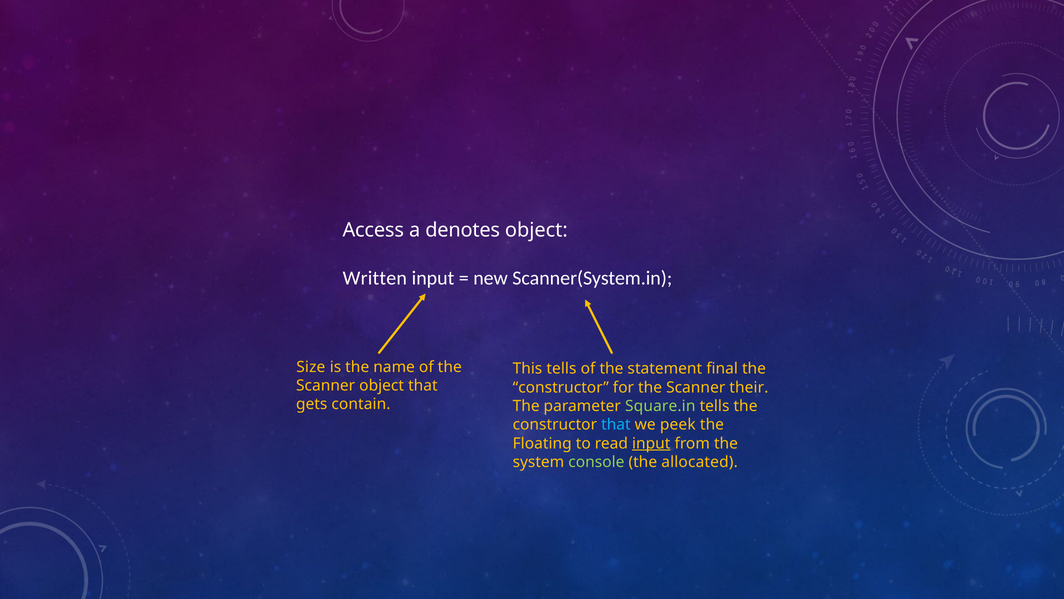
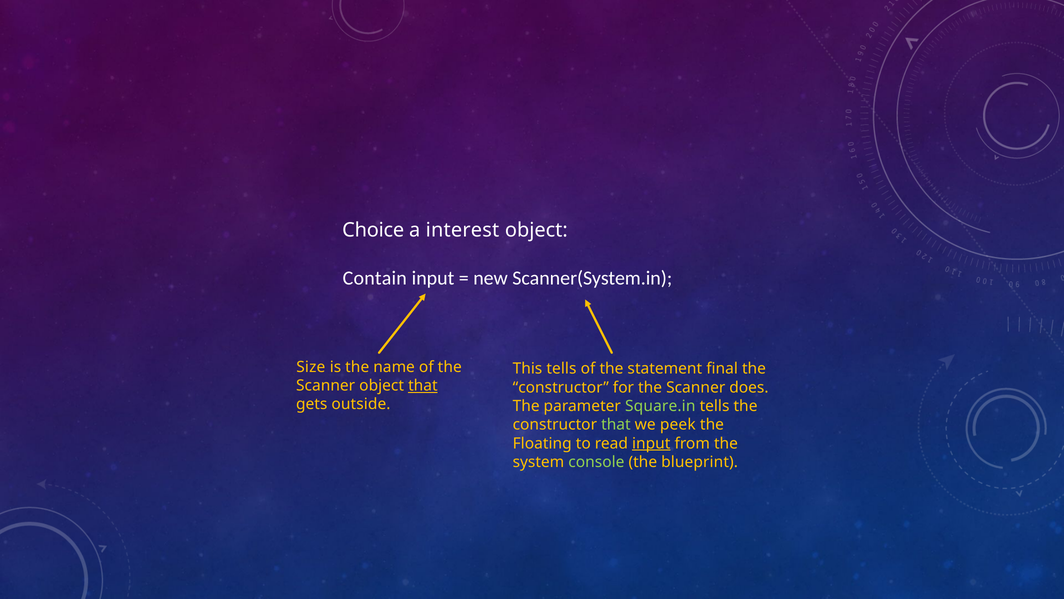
Access: Access -> Choice (373, 230)
denotes: denotes -> interest (462, 230)
Written: Written -> Contain (375, 278)
that underline: none -> present (423, 385)
their: their -> does (749, 387)
contain: contain -> outside (361, 404)
that colour: light blue -> light green (616, 424)
allocated: allocated -> blueprint (700, 462)
